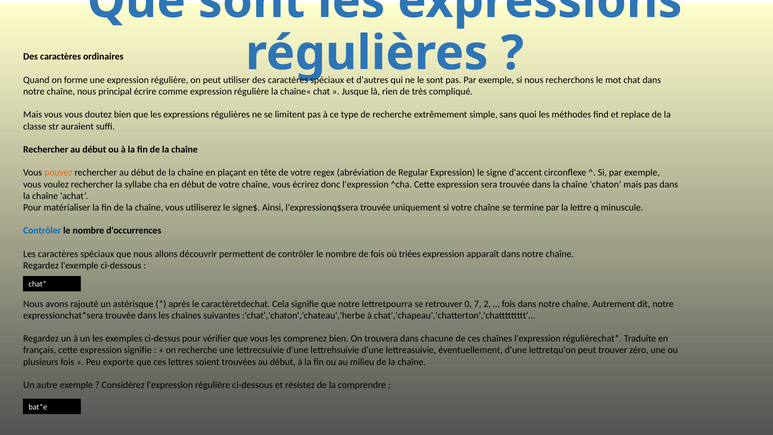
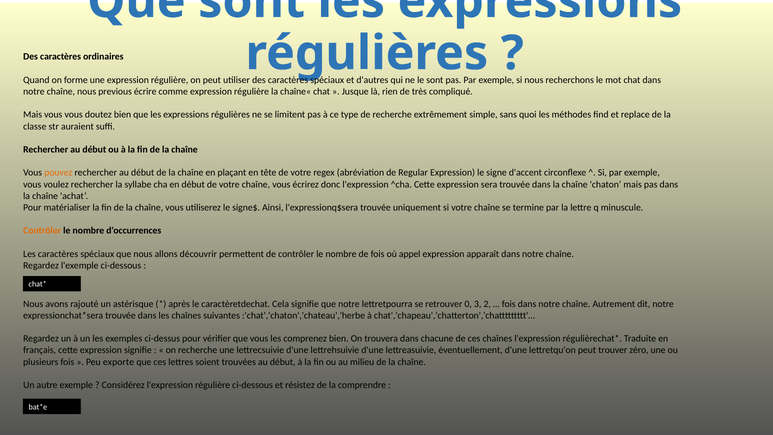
principal: principal -> previous (115, 92)
Contrôler colour: blue -> orange (42, 231)
triées: triées -> appel (410, 254)
7: 7 -> 3 (478, 304)
